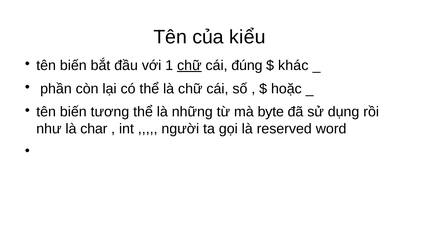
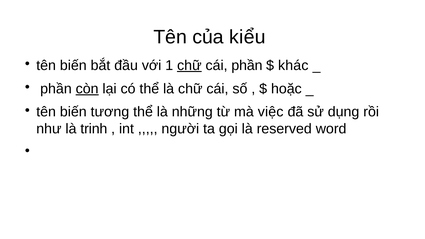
cái đúng: đúng -> phần (247, 65)
còn underline: none -> present (87, 89)
byte: byte -> việc (271, 112)
char: char -> trinh (94, 129)
